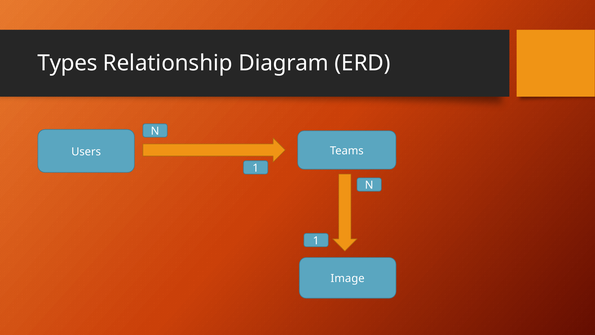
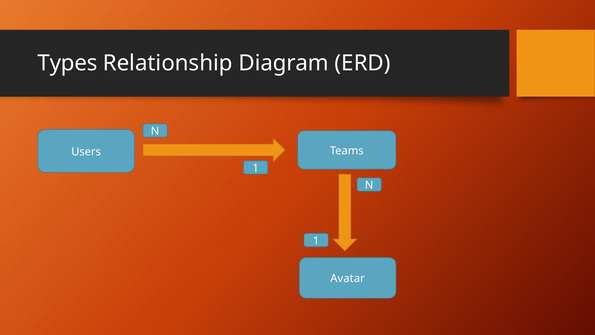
Image: Image -> Avatar (348, 278)
